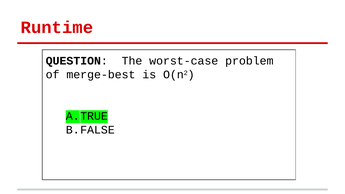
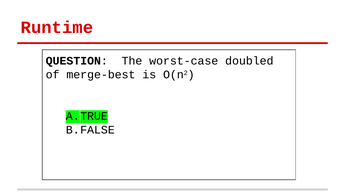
problem: problem -> doubled (249, 61)
